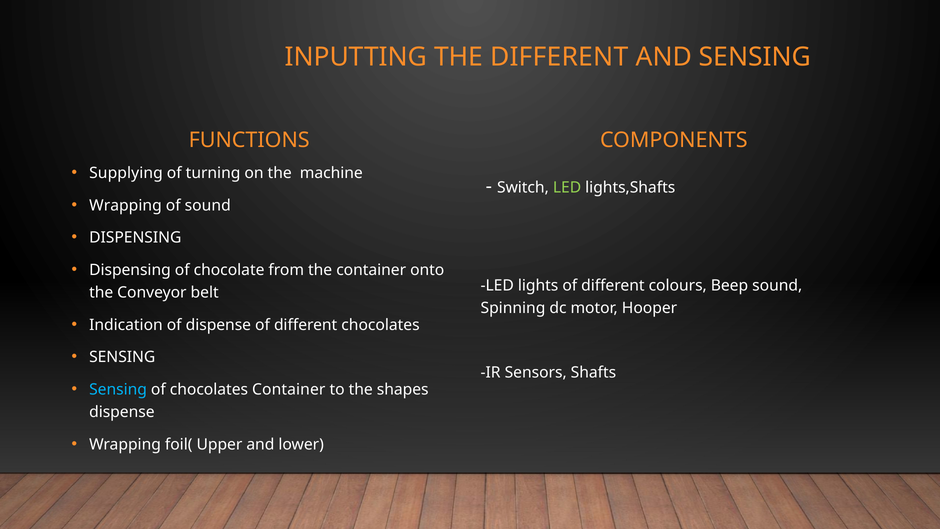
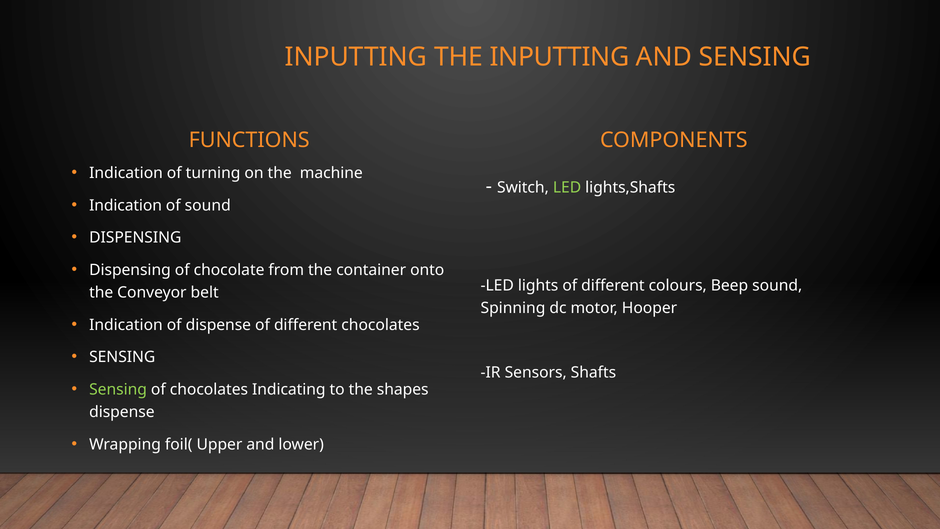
THE DIFFERENT: DIFFERENT -> INPUTTING (560, 57)
Supplying: Supplying -> Indication (126, 173)
Wrapping: Wrapping -> Indication (126, 205)
Sensing colour: light blue -> light green (118, 389)
chocolates Container: Container -> Indicating (289, 389)
